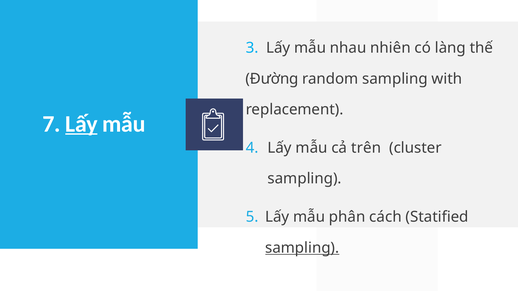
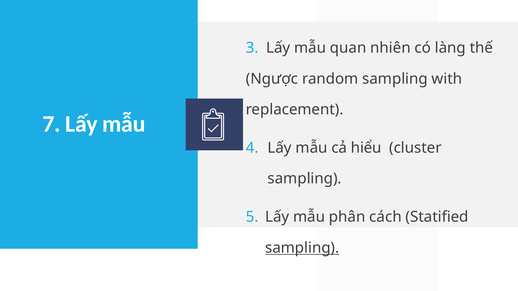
nhau: nhau -> quan (348, 48)
Đường: Đường -> Ngược (272, 79)
Lấy underline: present -> none (81, 124)
trên: trên -> hiểu (366, 148)
